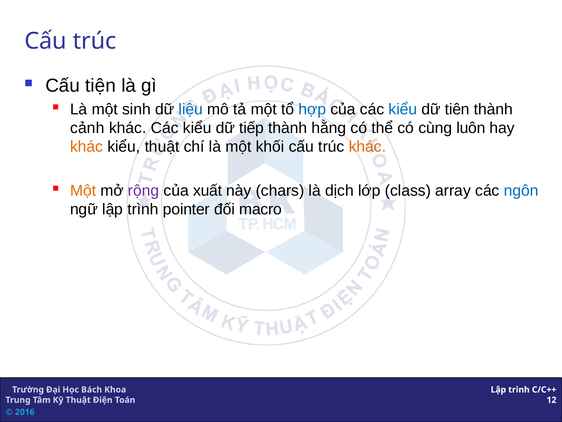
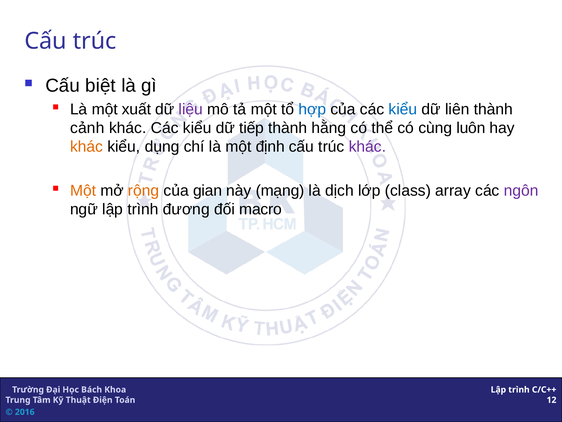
tiện: tiện -> biệt (100, 86)
sinh: sinh -> xuất (136, 109)
liệu colour: blue -> purple (191, 109)
tiên: tiên -> liên (457, 109)
kiểu thuật: thuật -> dụng (162, 147)
khối: khối -> định (270, 147)
khác colour: orange -> purple (367, 147)
rộng colour: purple -> orange (144, 190)
xuất: xuất -> gian (208, 190)
chars: chars -> mạng (280, 190)
ngôn colour: blue -> purple (521, 190)
pointer: pointer -> đương (186, 209)
